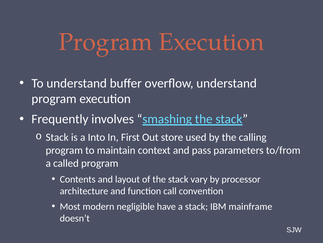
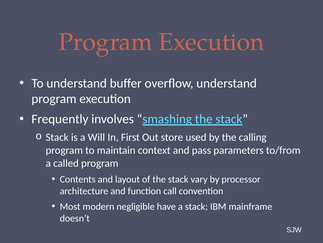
Into: Into -> Will (96, 137)
